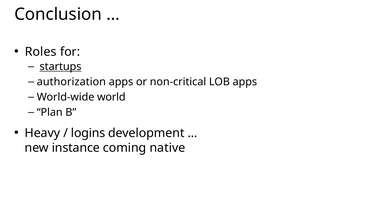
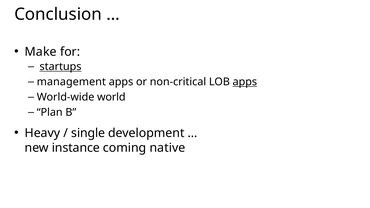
Roles: Roles -> Make (41, 52)
authorization: authorization -> management (71, 82)
apps underline: none -> present (245, 82)
logins: logins -> single (88, 133)
